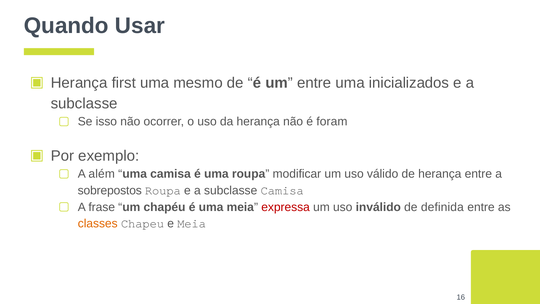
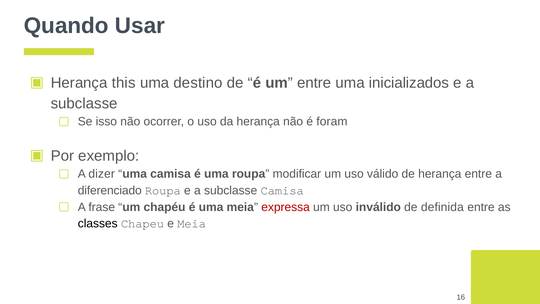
first: first -> this (124, 83)
mesmo: mesmo -> destino (198, 83)
além: além -> dizer (102, 174)
sobrepostos: sobrepostos -> diferenciado (110, 190)
classes colour: orange -> black (98, 223)
